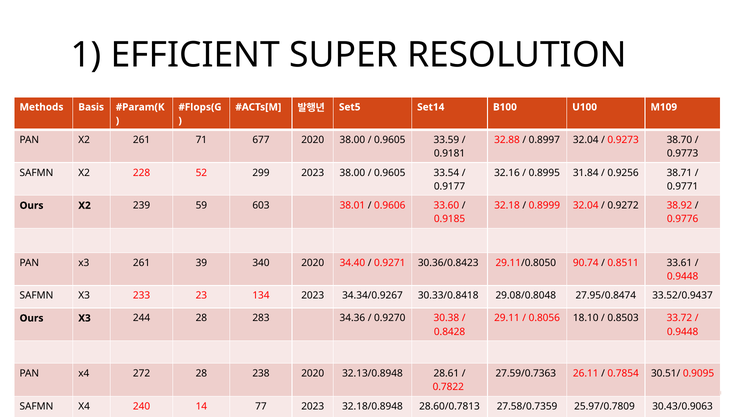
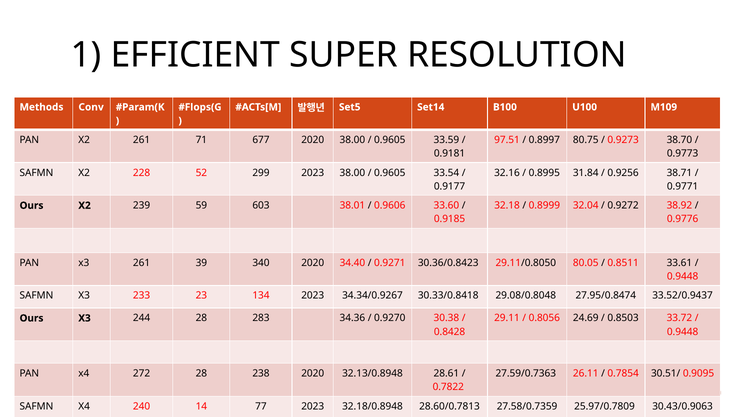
Basis: Basis -> Conv (91, 107)
32.88: 32.88 -> 97.51 (507, 140)
0.8997 32.04: 32.04 -> 80.75 (586, 140)
90.74: 90.74 -> 80.05 (586, 263)
18.10: 18.10 -> 24.69 (586, 318)
